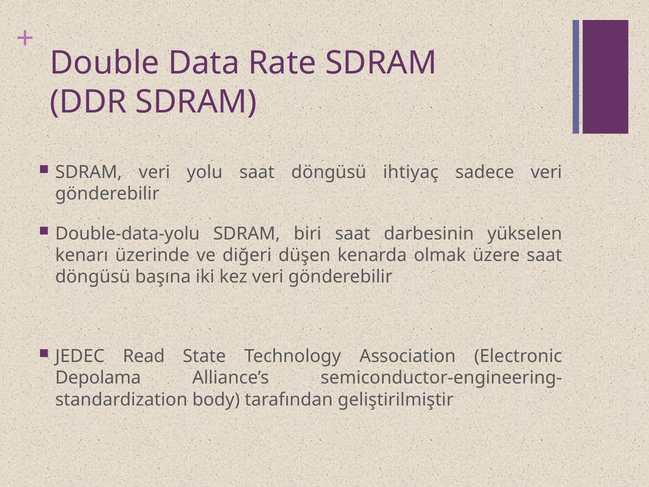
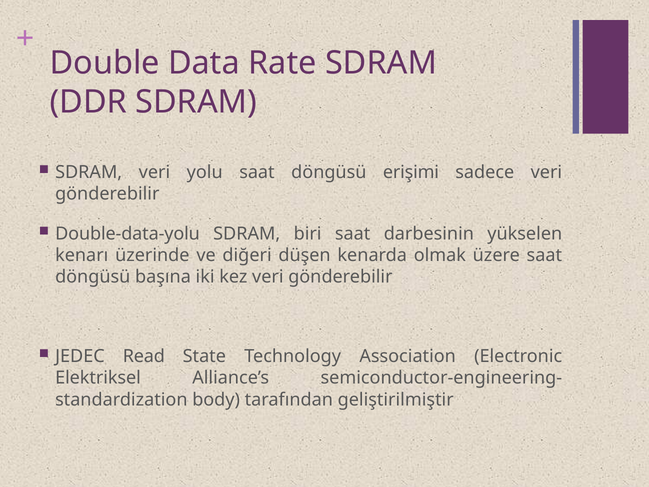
ihtiyaç: ihtiyaç -> erişimi (411, 172)
Depolama: Depolama -> Elektriksel (98, 378)
